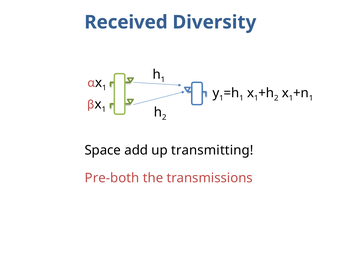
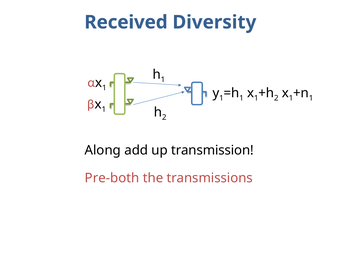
Space: Space -> Along (103, 150)
transmitting: transmitting -> transmission (212, 150)
